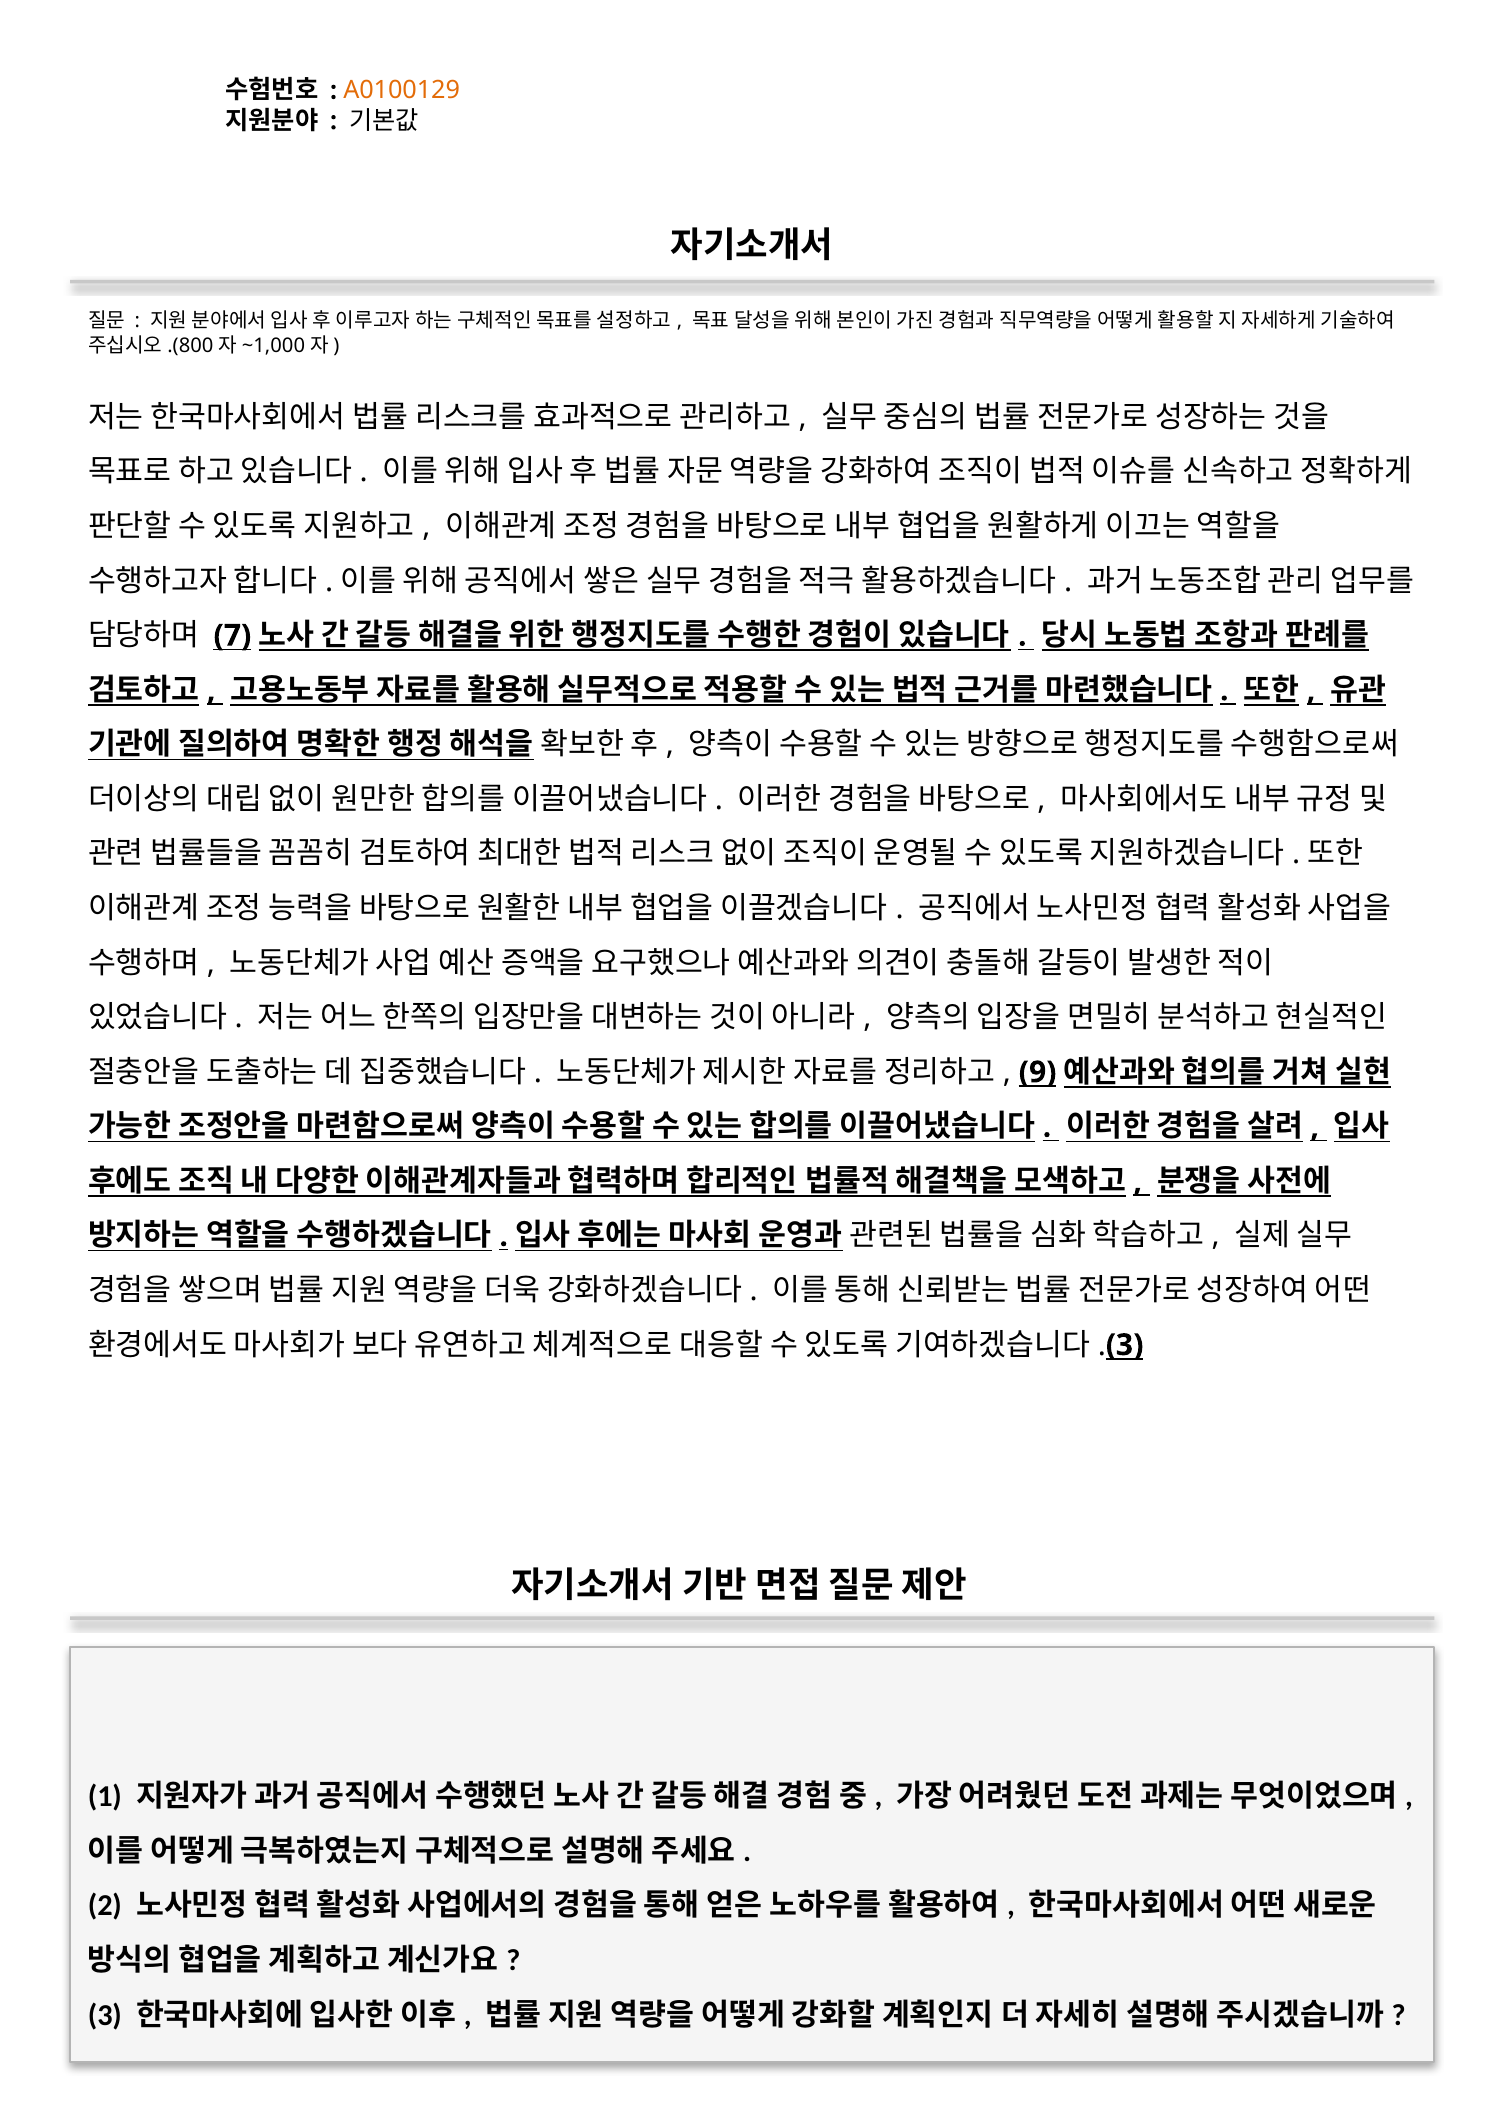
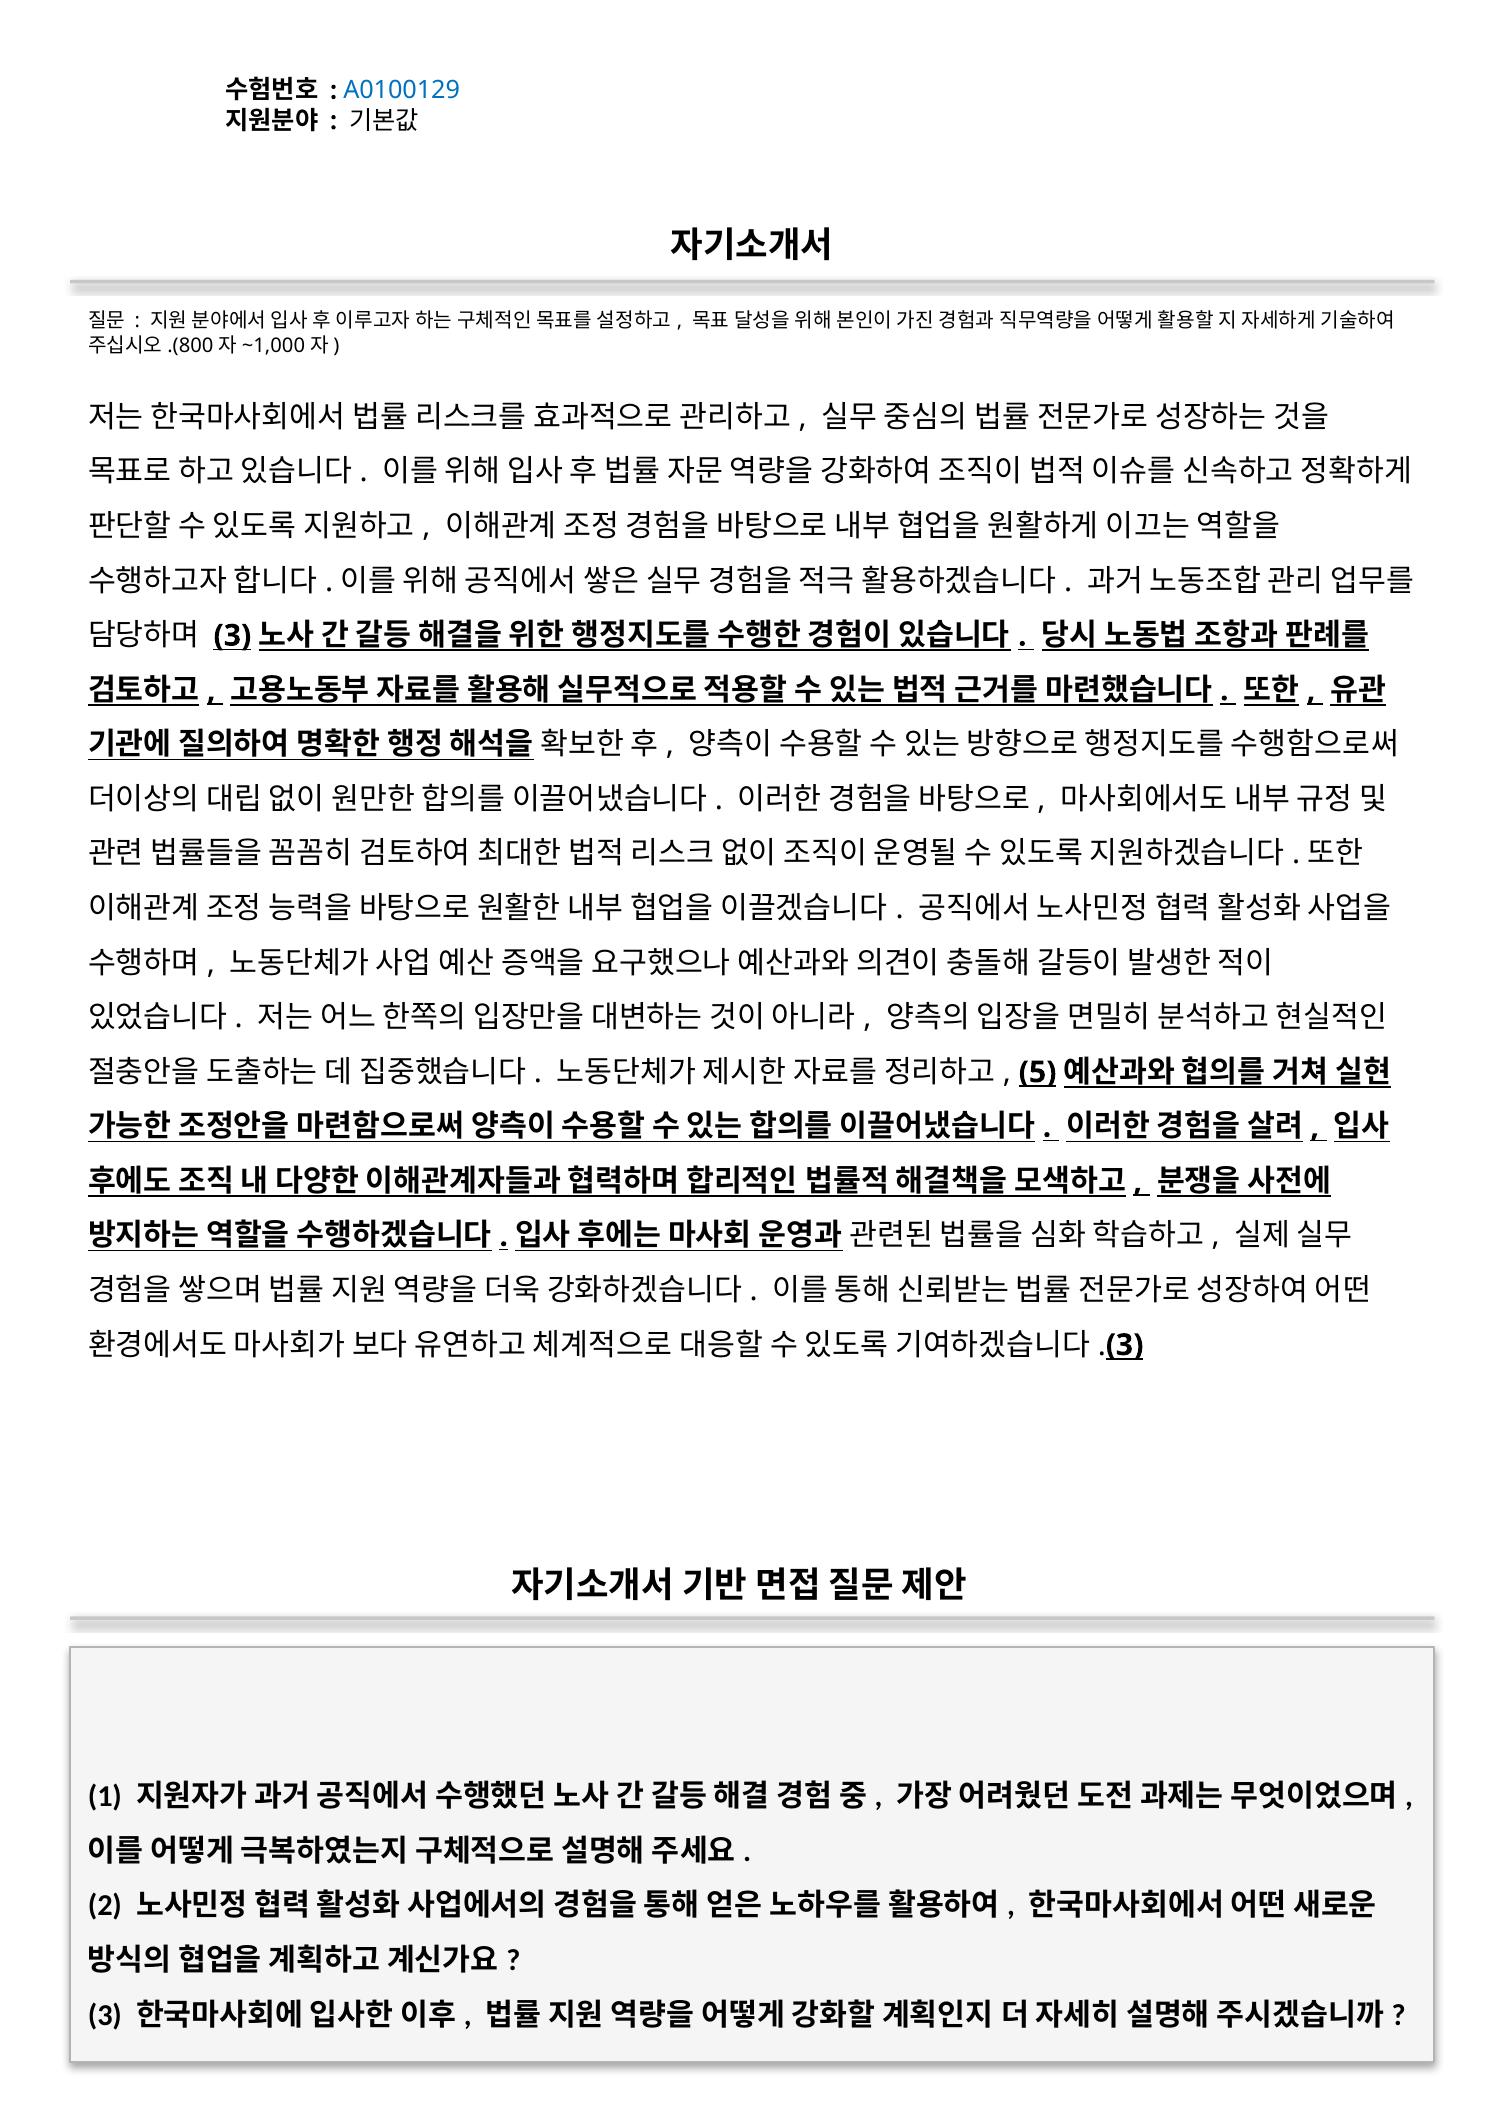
A0100129 colour: orange -> blue (402, 90)
7: 7 -> 3 (232, 636)
9: 9 -> 5 (1038, 1072)
